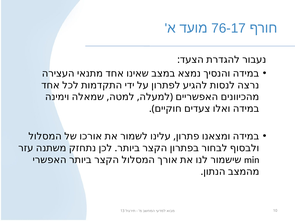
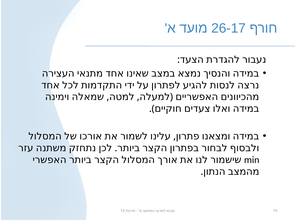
76-17: 76-17 -> 26-17 (229, 28)
